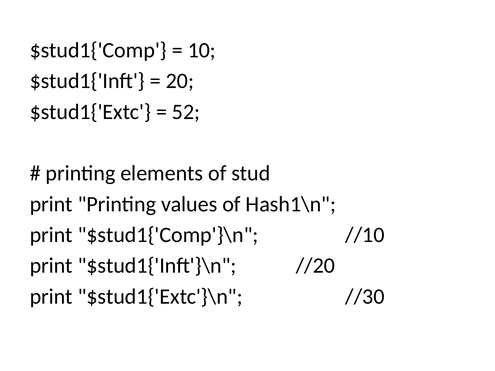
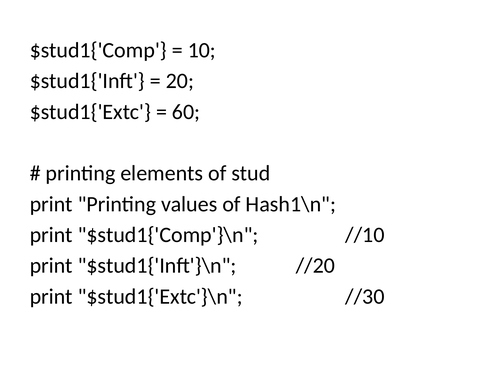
52: 52 -> 60 (186, 112)
